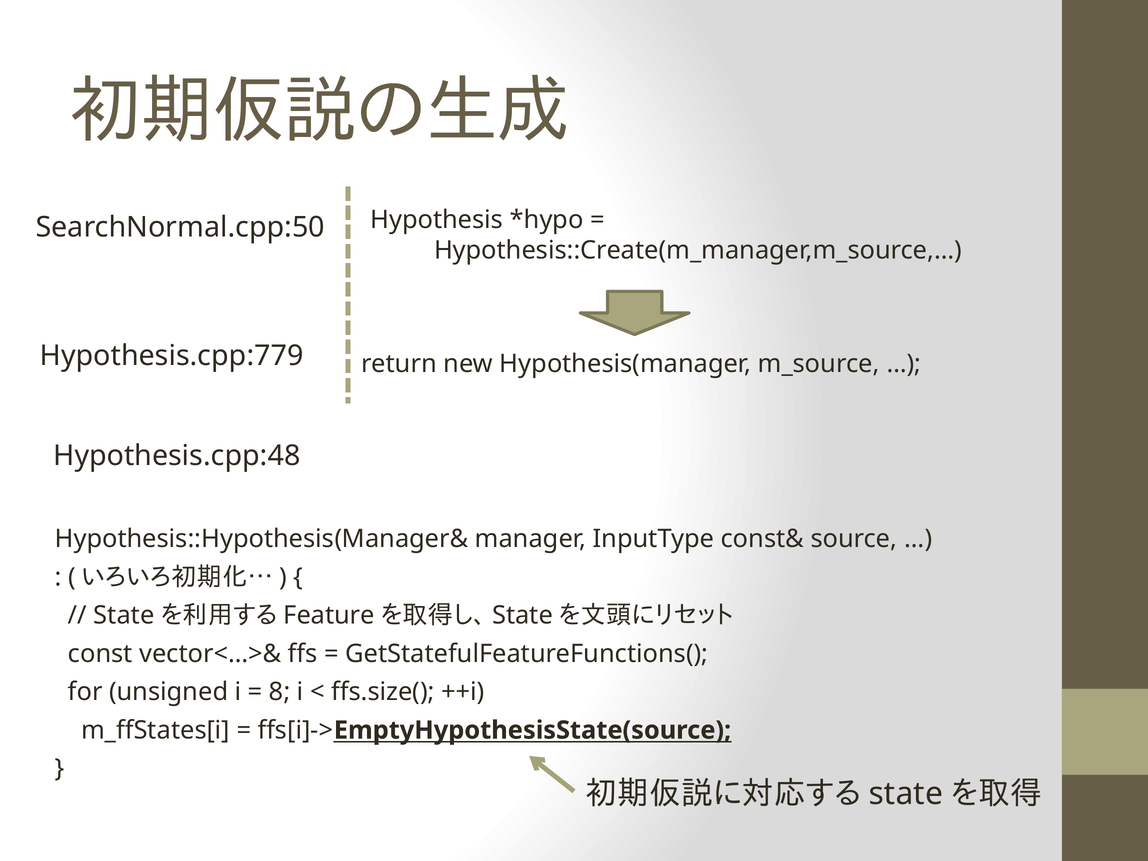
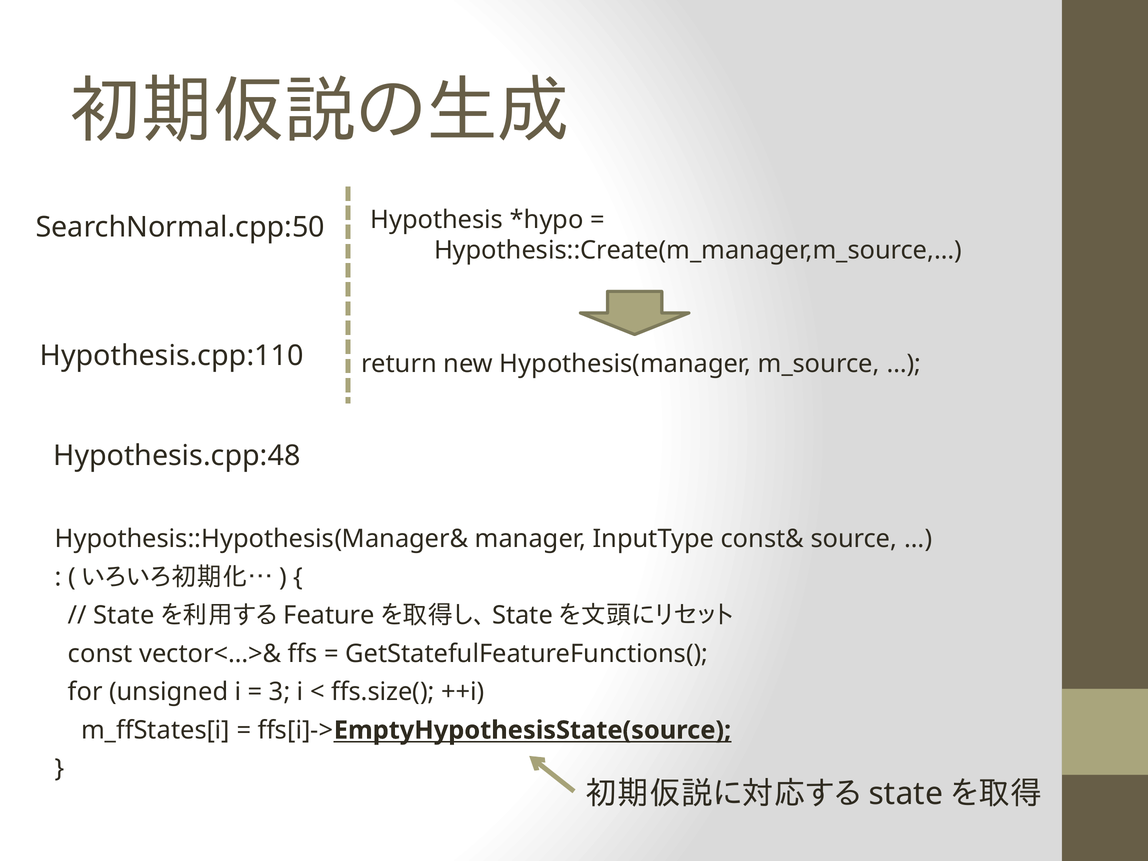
Hypothesis.cpp:779: Hypothesis.cpp:779 -> Hypothesis.cpp:110 (172, 356)
8: 8 -> 3 (280, 692)
